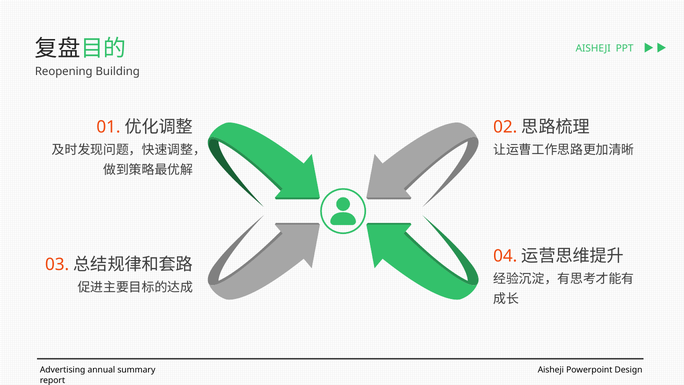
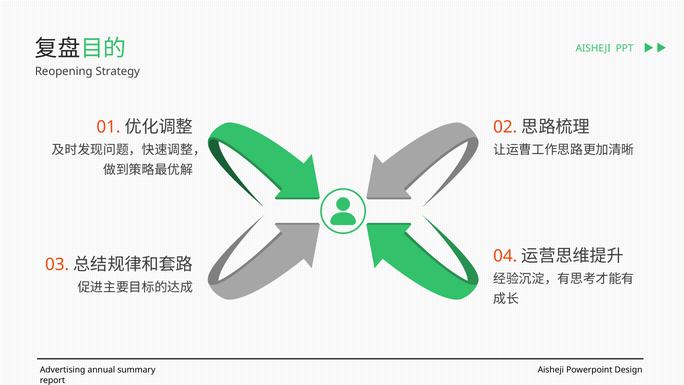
Building: Building -> Strategy (118, 72)
